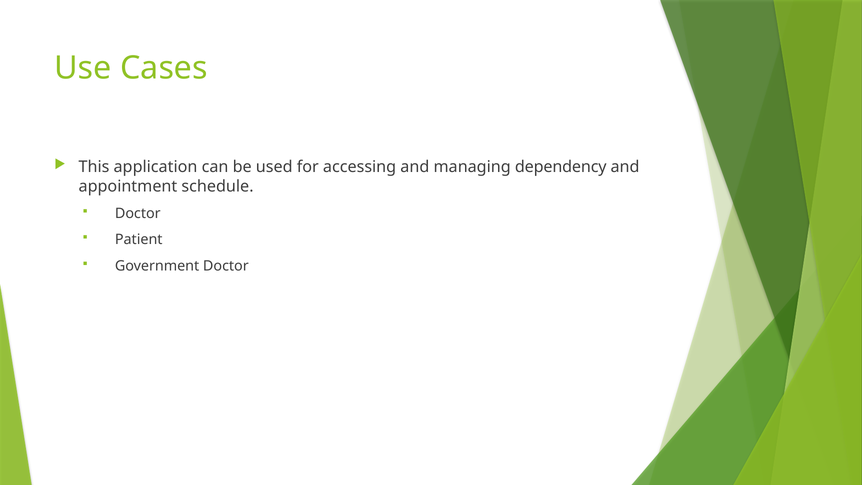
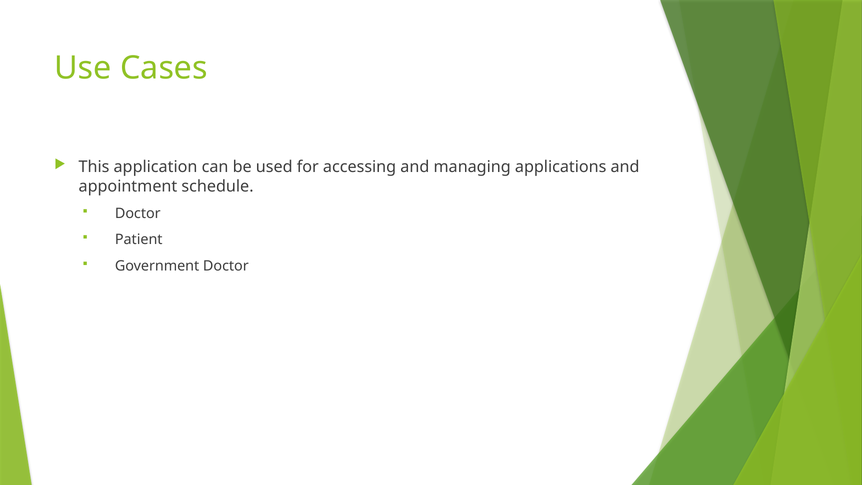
dependency: dependency -> applications (561, 167)
